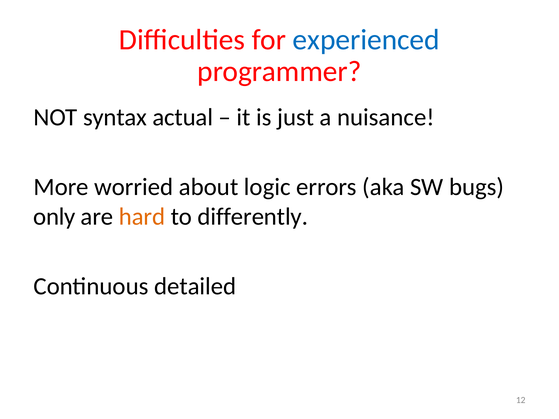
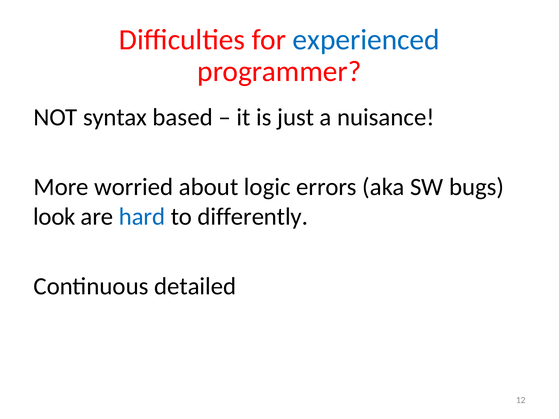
actual: actual -> based (183, 117)
only: only -> look (54, 217)
hard colour: orange -> blue (142, 217)
